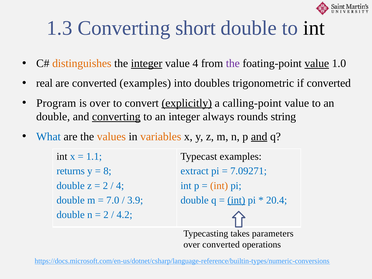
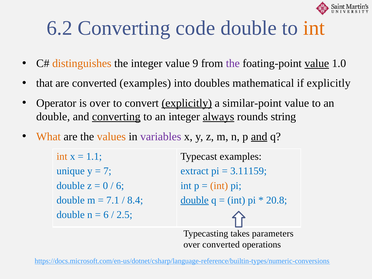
1.3: 1.3 -> 6.2 (59, 28)
short: short -> code (195, 28)
int colour: black -> orange (314, 28)
integer underline: present -> none (147, 63)
value 4: 4 -> 9 (195, 63)
real: real -> that (44, 83)
trigonometric: trigonometric -> mathematical (263, 83)
if converted: converted -> explicitly (329, 83)
Program: Program -> Operator (56, 103)
calling-point: calling-point -> similar-point (252, 103)
always underline: none -> present (218, 117)
What colour: blue -> orange (48, 137)
variables colour: orange -> purple (161, 137)
int colour: black -> orange (62, 156)
returns: returns -> unique (71, 171)
8: 8 -> 7 (107, 171)
7.09271: 7.09271 -> 3.11159 (249, 171)
2: 2 -> 0 (105, 186)
4: 4 -> 6 (120, 186)
7.0: 7.0 -> 7.1 (113, 200)
3.9: 3.9 -> 8.4 (135, 200)
double underline: none -> present (195, 200)
int underline: present -> none (236, 200)
20.4: 20.4 -> 20.8 (277, 200)
2: 2 -> 6 (106, 215)
4.2: 4.2 -> 2.5 (124, 215)
